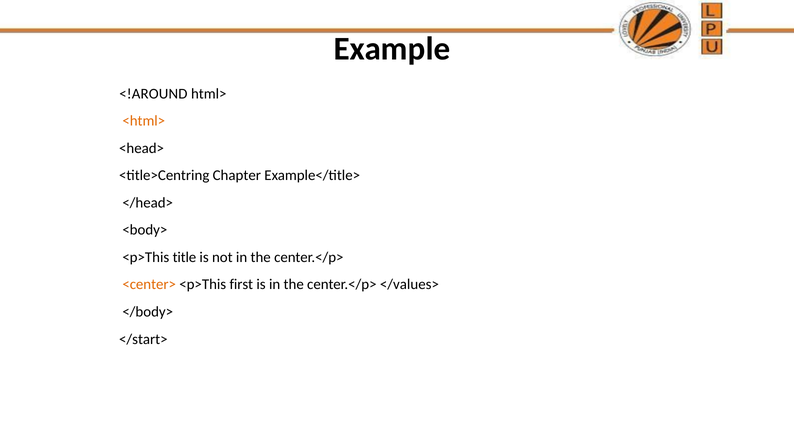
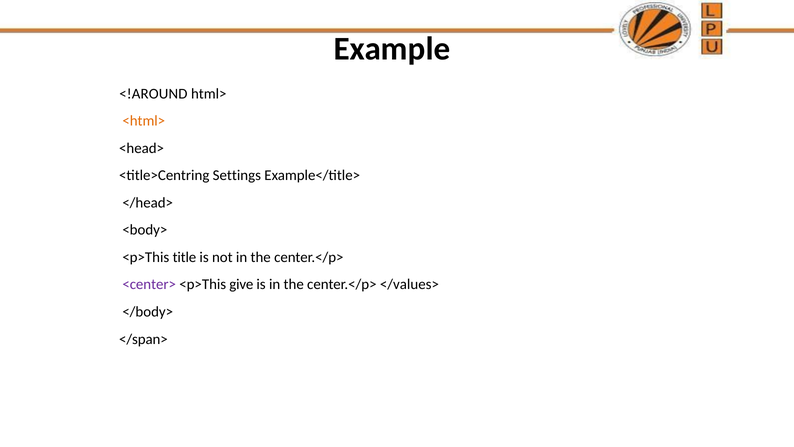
Chapter: Chapter -> Settings (237, 175)
<center> colour: orange -> purple (149, 284)
first: first -> give (241, 284)
</start>: </start> -> </span> (143, 339)
